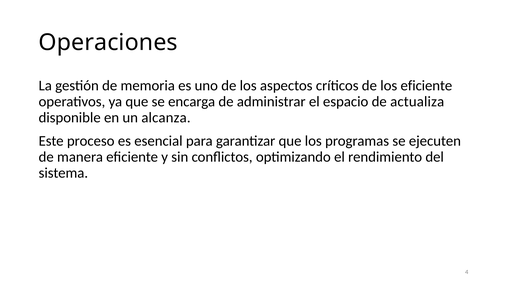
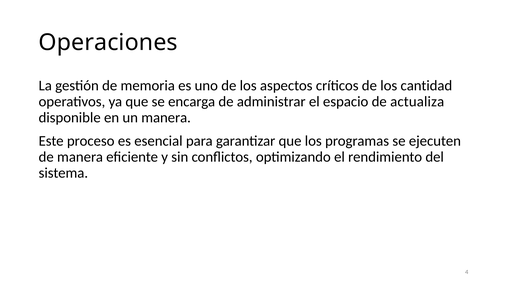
los eficiente: eficiente -> cantidad (426, 86)
un alcanza: alcanza -> manera (166, 118)
